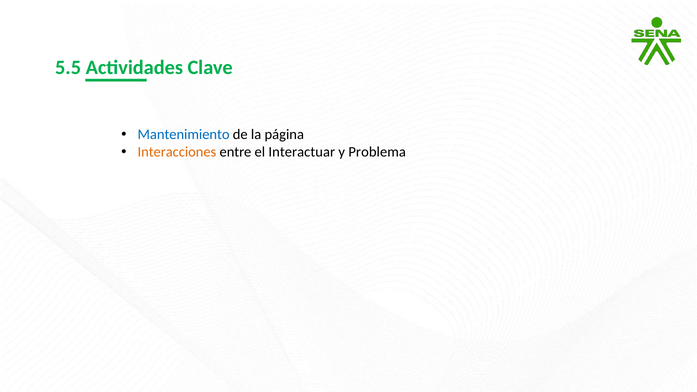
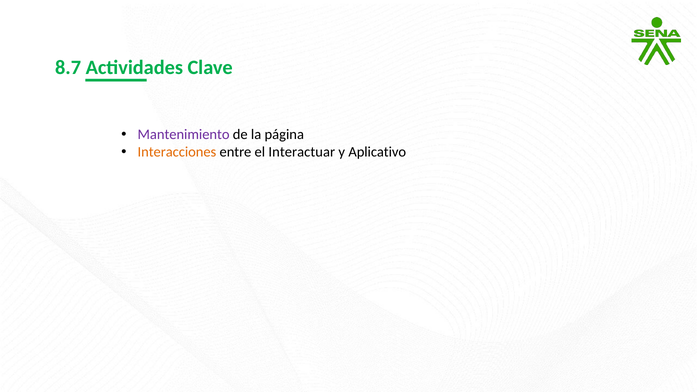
5.5: 5.5 -> 8.7 (68, 68)
Mantenimiento colour: blue -> purple (184, 135)
Problema: Problema -> Aplicativo (377, 152)
